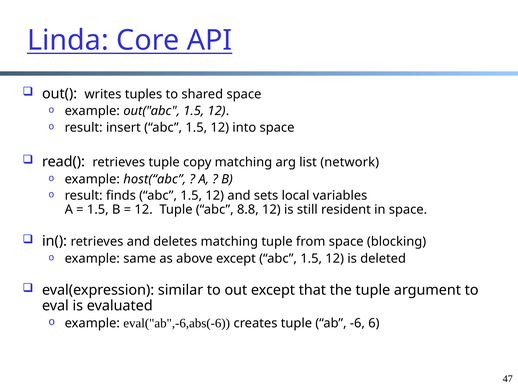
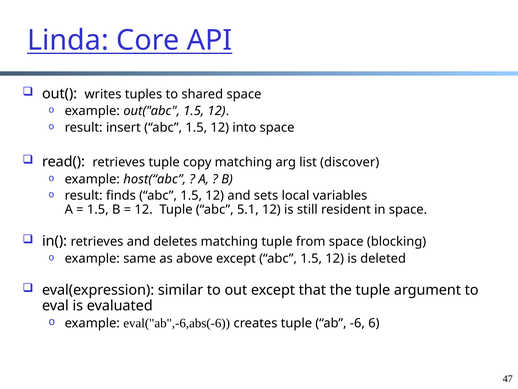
network: network -> discover (350, 162)
8.8: 8.8 -> 5.1 (248, 209)
